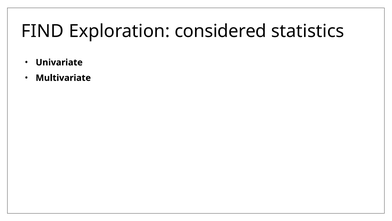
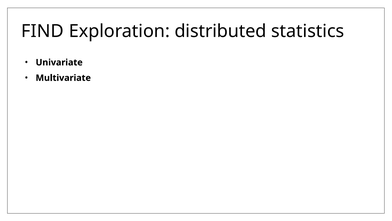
considered: considered -> distributed (220, 31)
